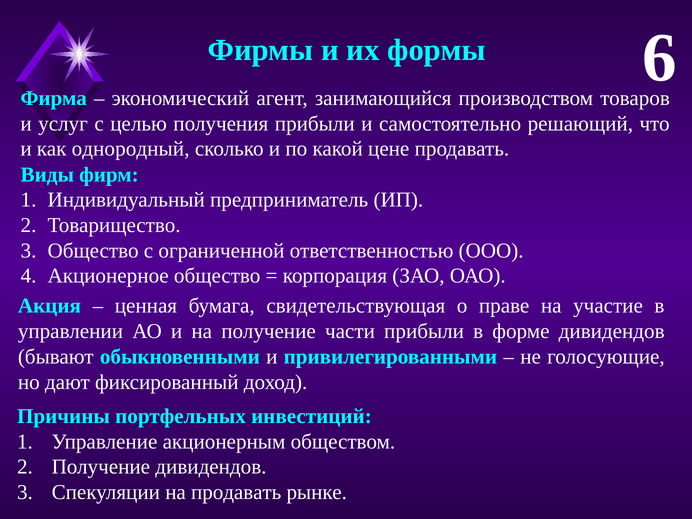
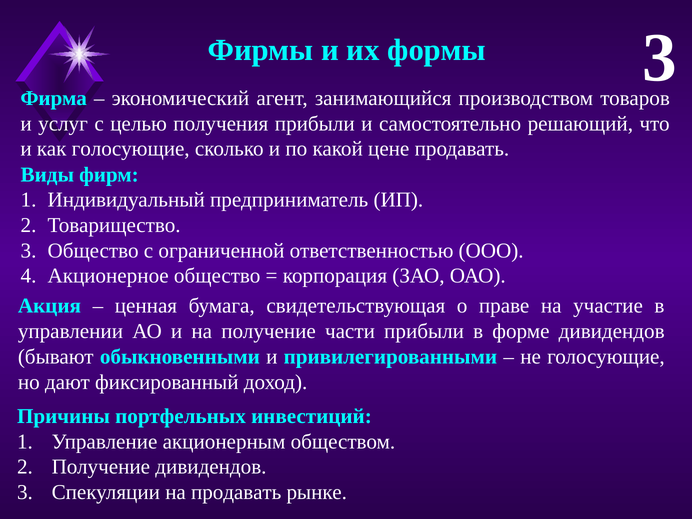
формы 6: 6 -> 3 (660, 58)
как однородный: однородный -> голосующие (131, 149)
